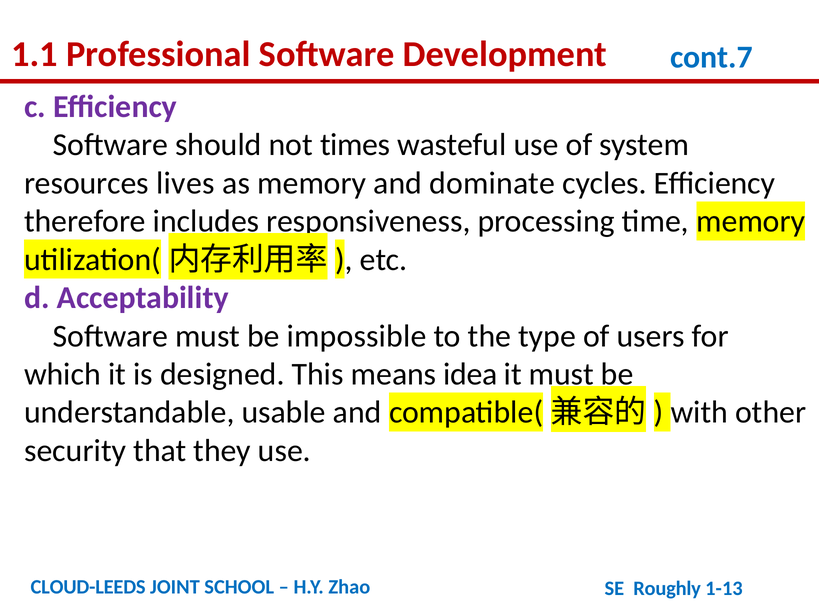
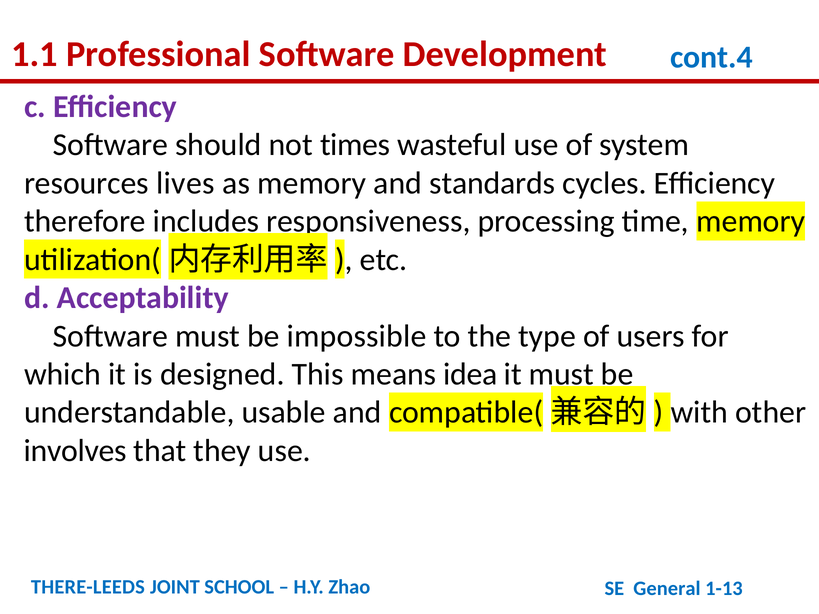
cont.7: cont.7 -> cont.4 (711, 57)
dominate: dominate -> standards (492, 183)
security: security -> involves (75, 451)
CLOUD-LEEDS: CLOUD-LEEDS -> THERE-LEEDS (88, 587)
Roughly: Roughly -> General (667, 589)
